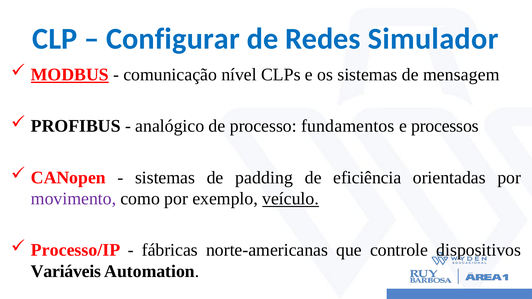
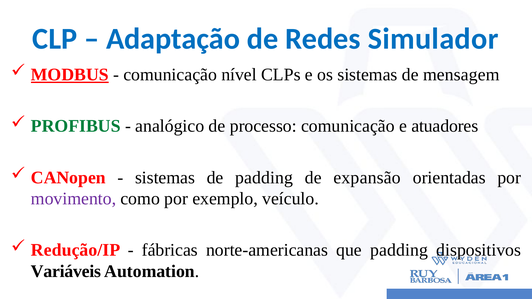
Configurar: Configurar -> Adaptação (173, 39)
PROFIBUS colour: black -> green (76, 126)
processo fundamentos: fundamentos -> comunicação (348, 126)
processos: processos -> atuadores (445, 126)
eficiência: eficiência -> expansão (367, 178)
veículo underline: present -> none (291, 199)
Processo/IP: Processo/IP -> Redução/IP (76, 250)
que controle: controle -> padding (399, 250)
